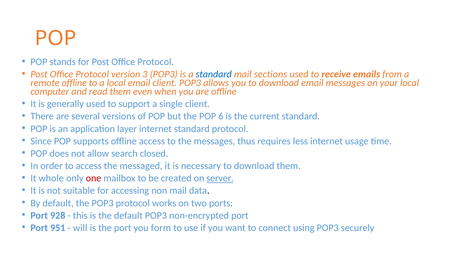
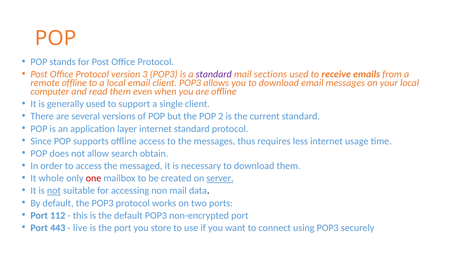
standard colour: blue -> purple (214, 74)
6: 6 -> 2 (221, 117)
closed: closed -> obtain (154, 154)
not underline: none -> present (54, 191)
928: 928 -> 112 (58, 216)
951: 951 -> 443 (58, 228)
will: will -> live (80, 228)
form: form -> store (161, 228)
